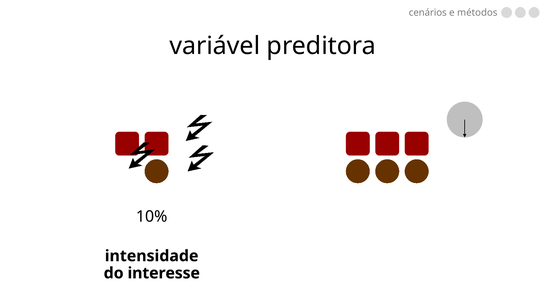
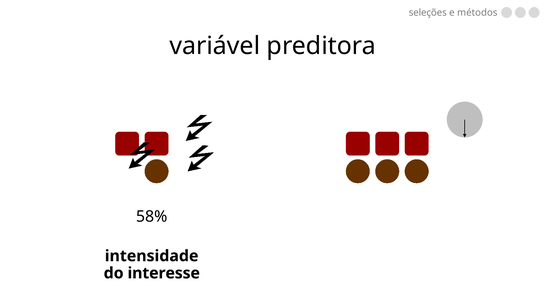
cenários: cenários -> seleções (428, 13)
10%: 10% -> 58% (152, 217)
